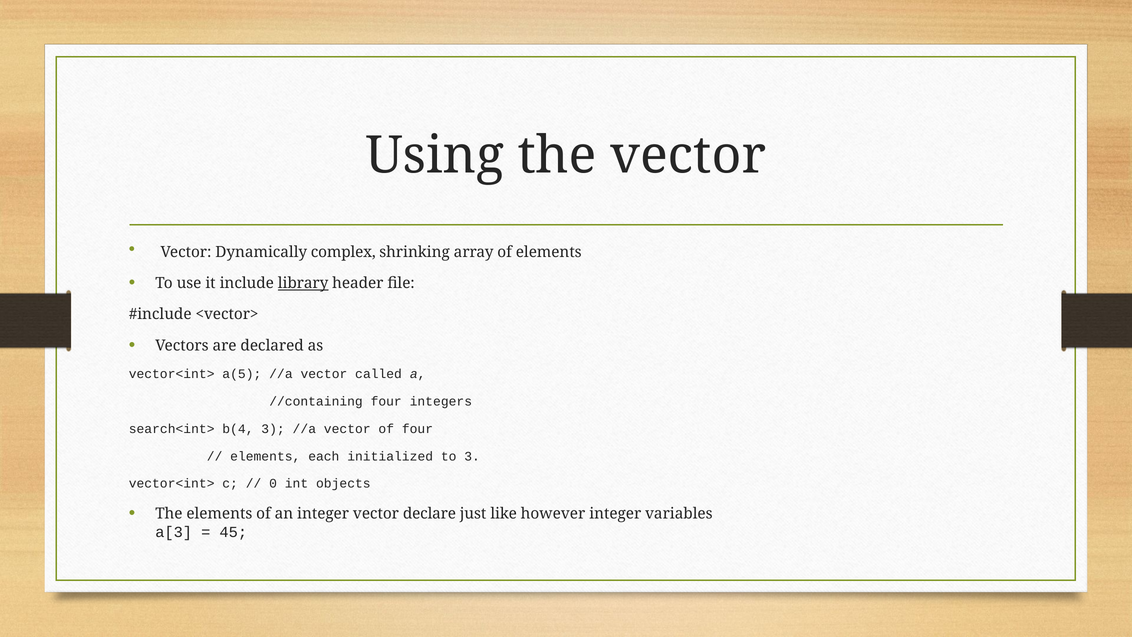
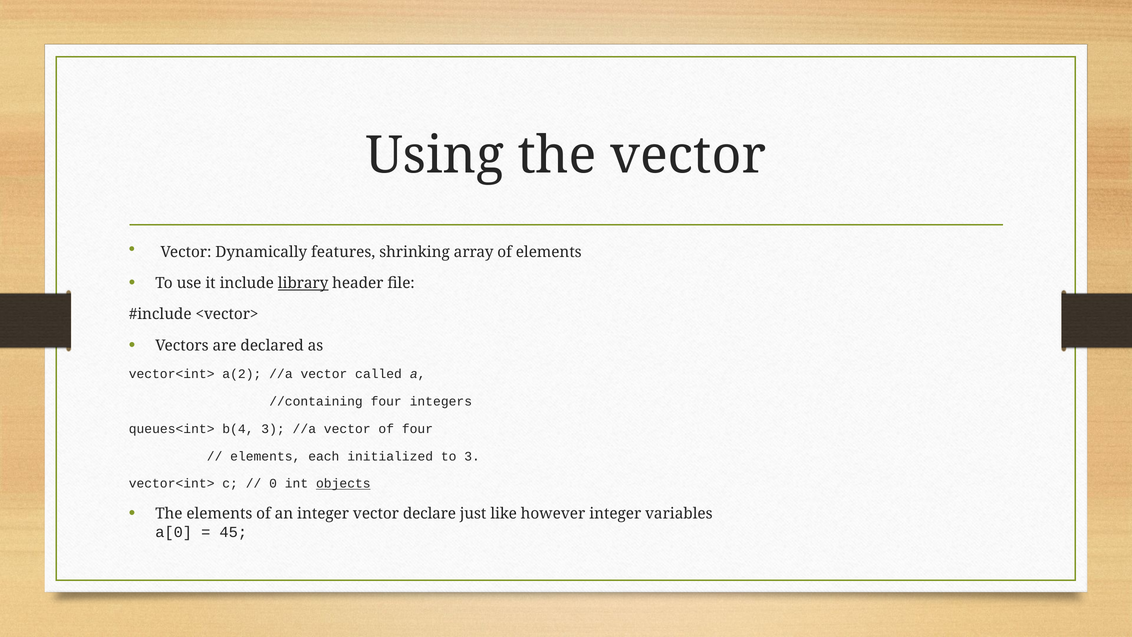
complex: complex -> features (343, 252)
a(5: a(5 -> a(2 (242, 374)
search<int>: search<int> -> queues<int> (172, 429)
objects underline: none -> present (343, 484)
a[3: a[3 -> a[0 (174, 532)
